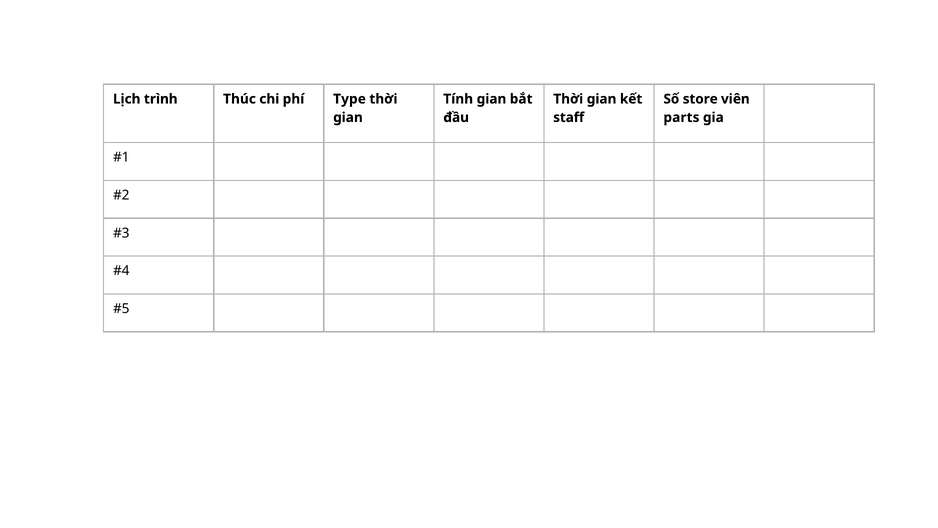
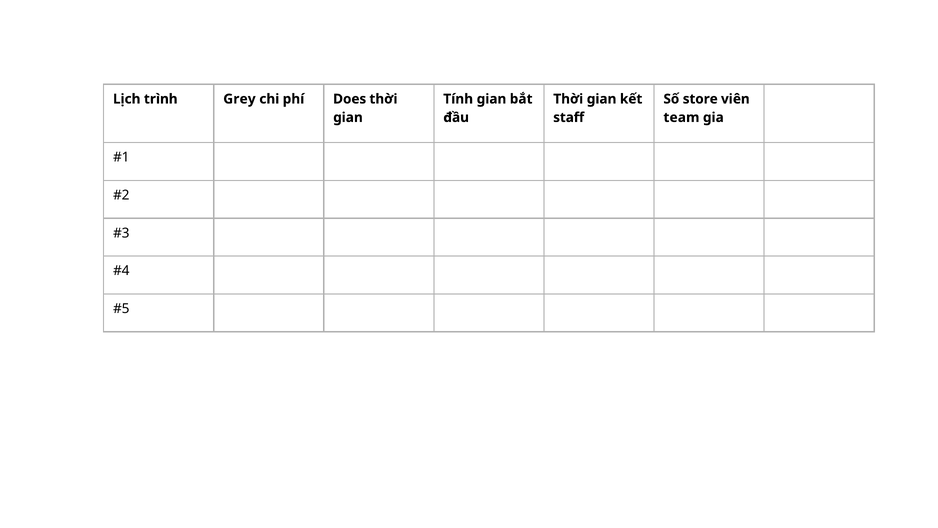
Thúc: Thúc -> Grey (239, 99)
Type: Type -> Does (350, 99)
parts: parts -> team (681, 117)
